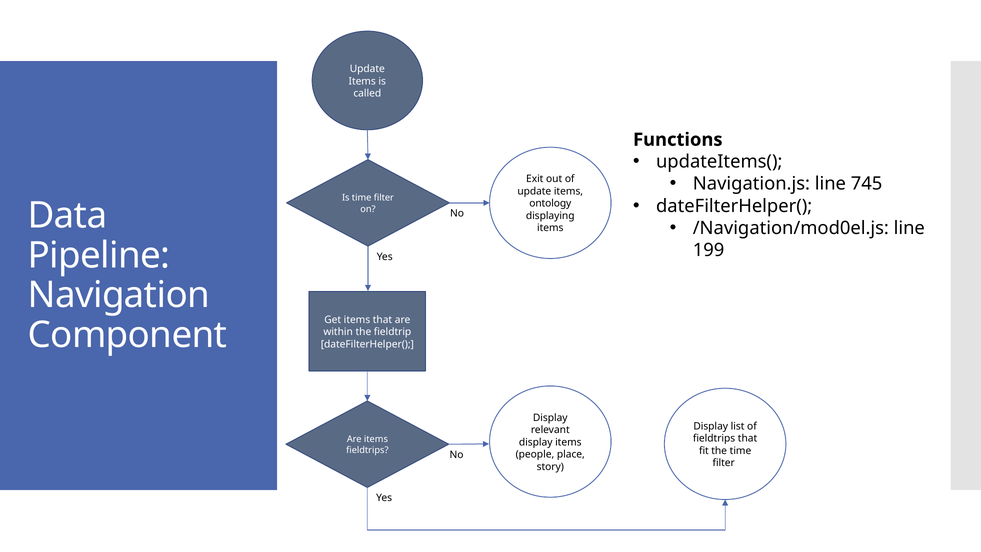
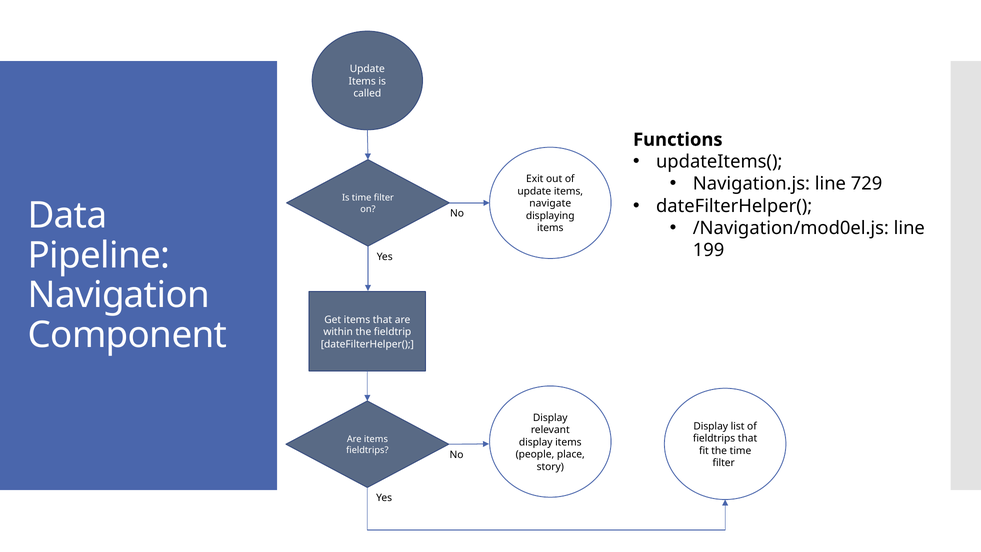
745: 745 -> 729 (867, 184)
ontology: ontology -> navigate (550, 203)
